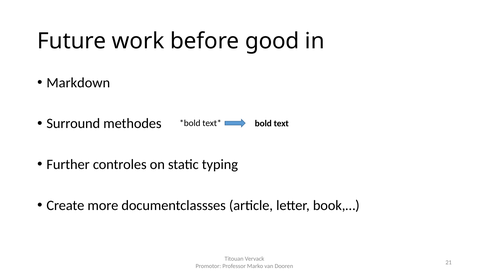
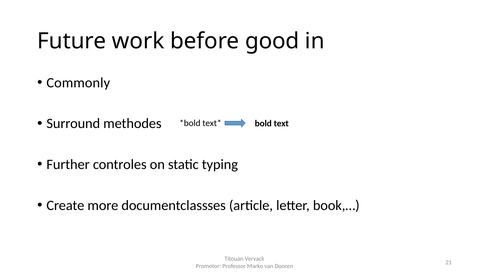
Markdown: Markdown -> Commonly (78, 83)
